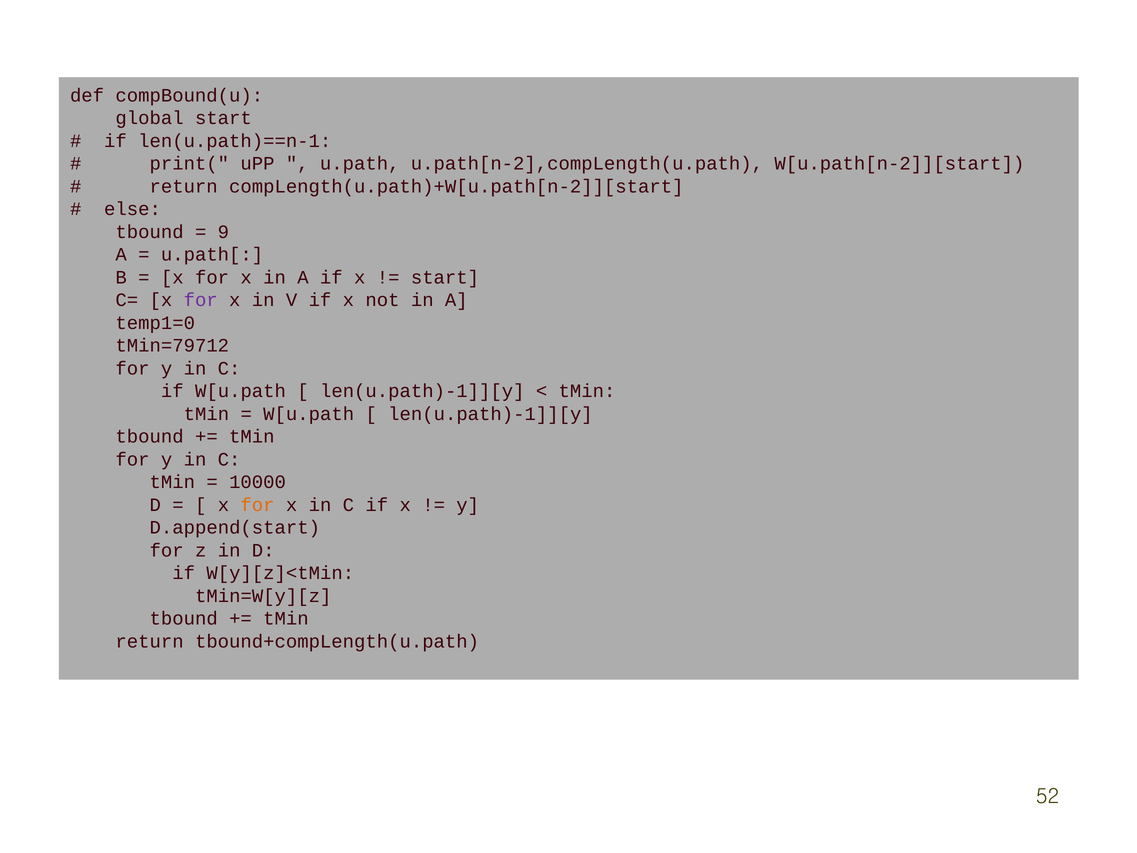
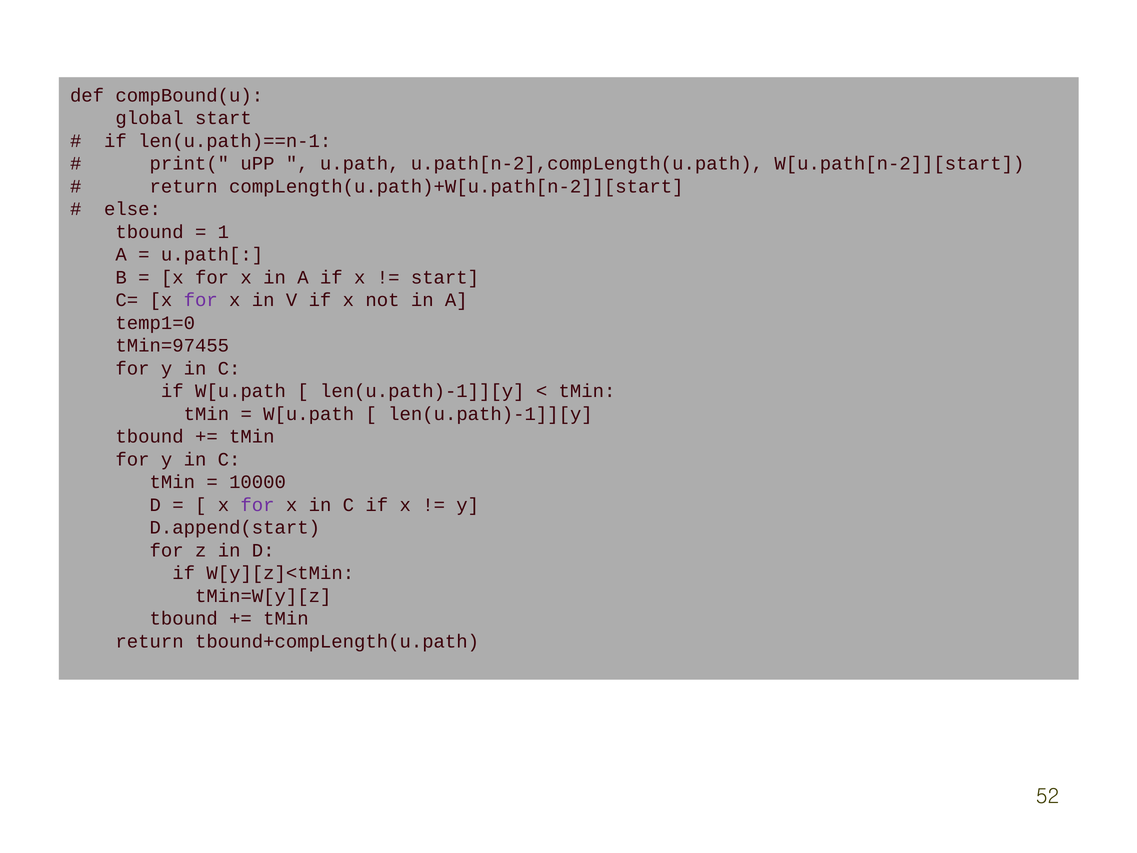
9: 9 -> 1 (223, 232)
tMin=79712: tMin=79712 -> tMin=97455 (172, 346)
for colour: orange -> purple (258, 505)
